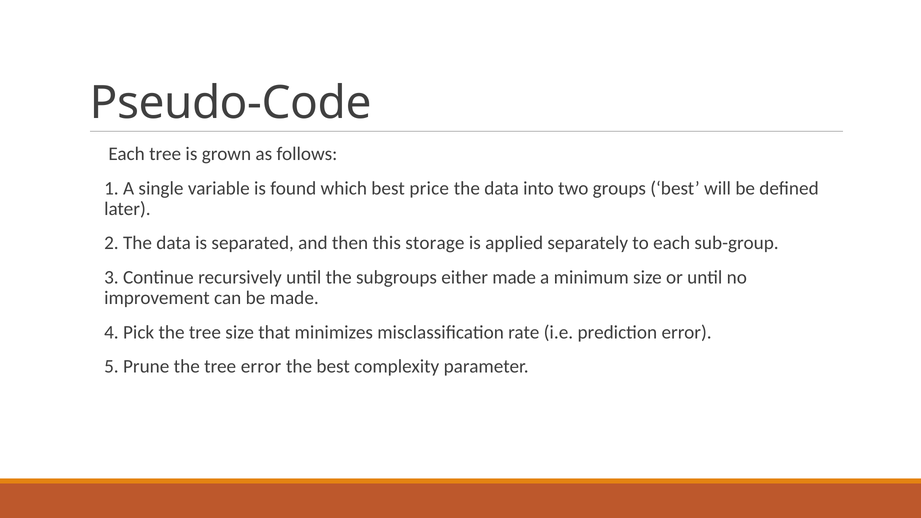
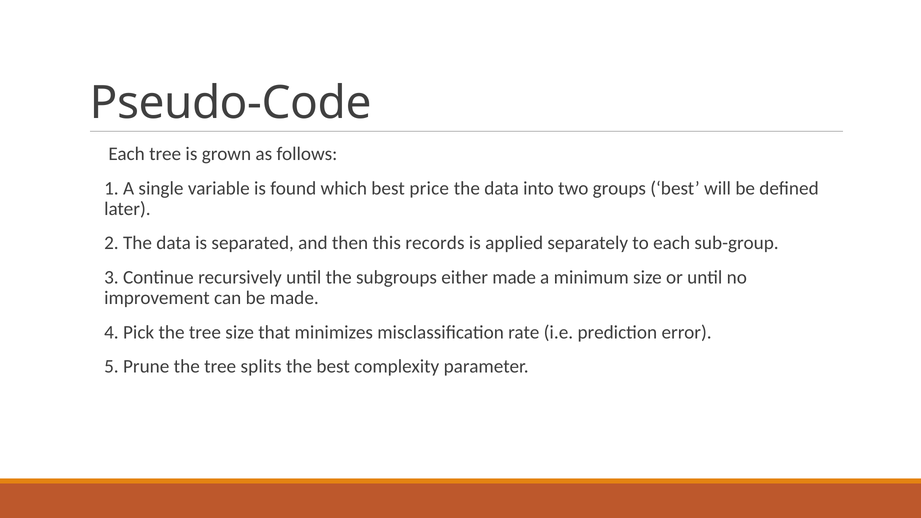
storage: storage -> records (435, 243)
tree error: error -> splits (261, 366)
